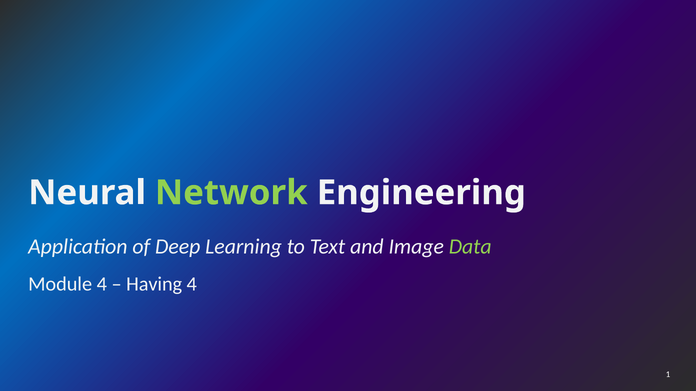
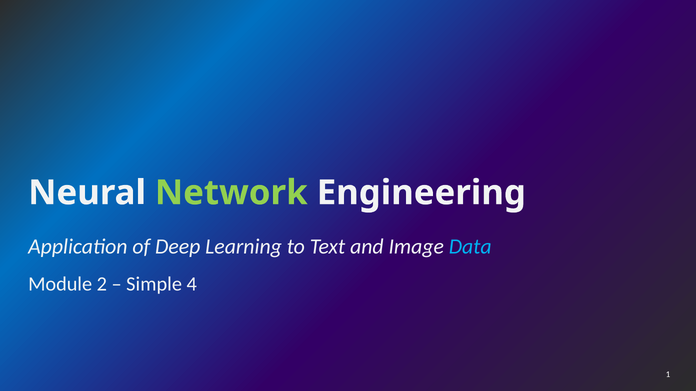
Data colour: light green -> light blue (470, 247)
Module 4: 4 -> 2 (102, 284)
Having: Having -> Simple (154, 284)
